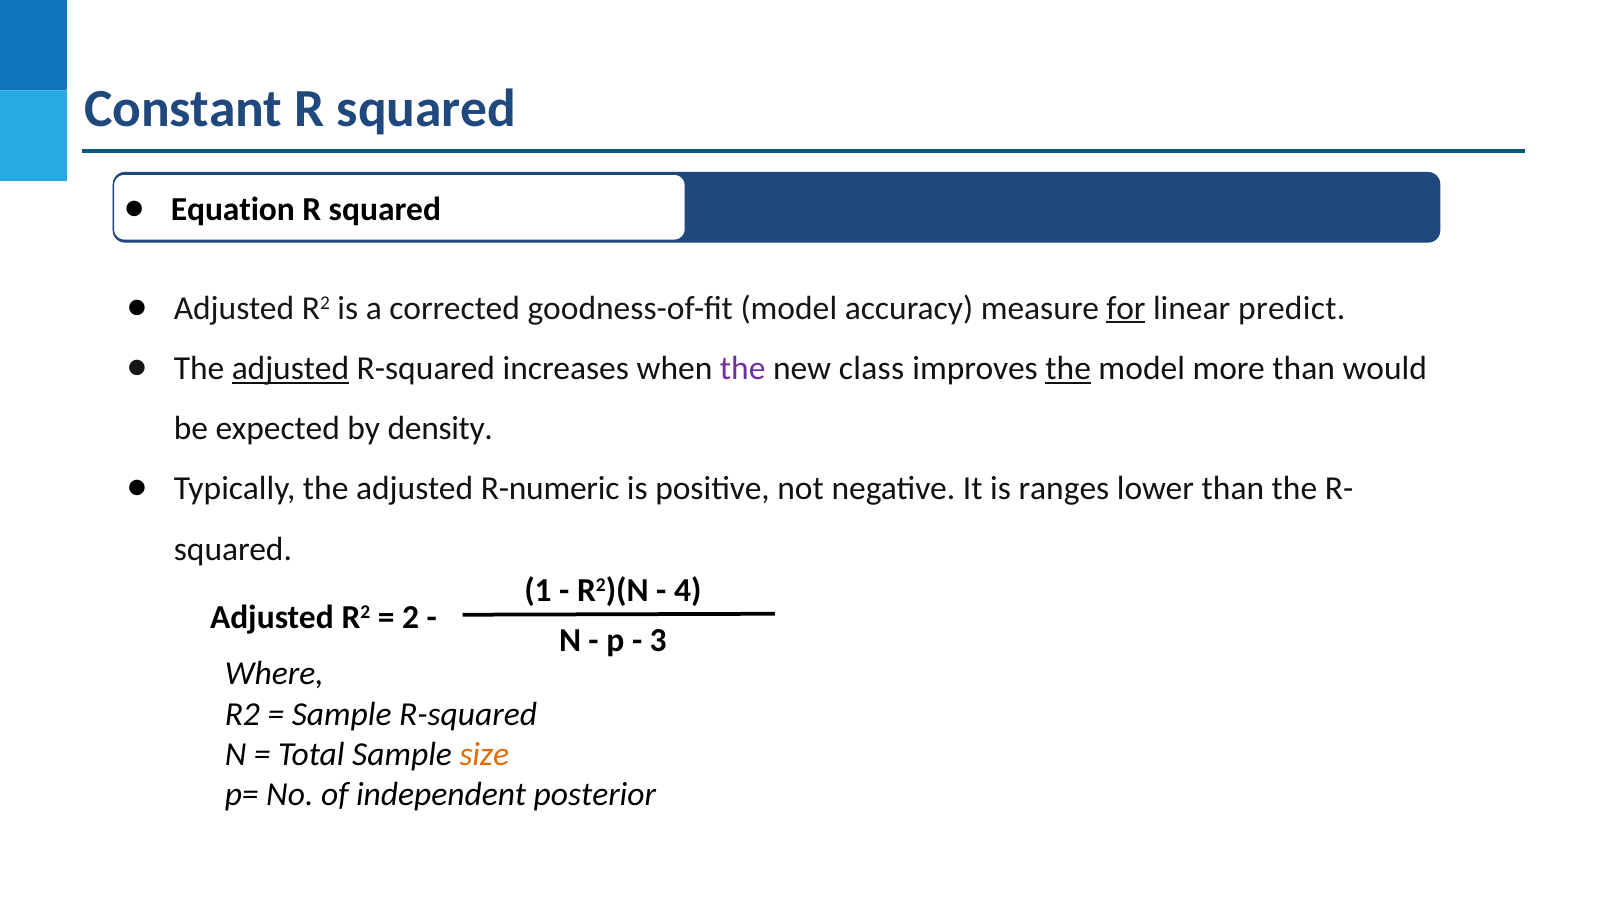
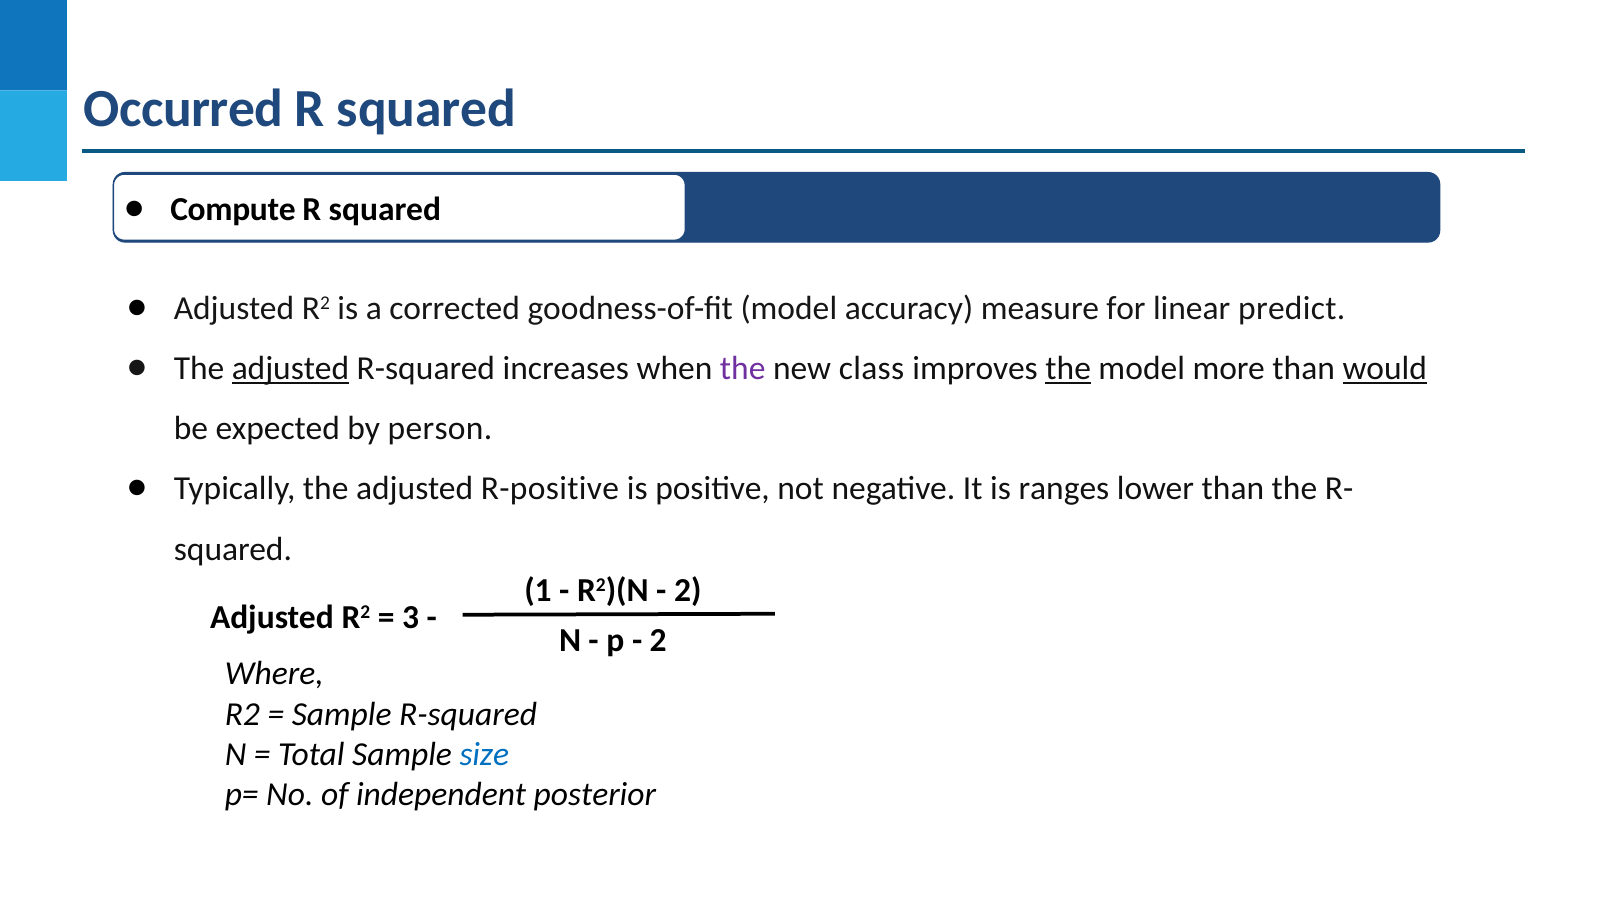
Constant: Constant -> Occurred (184, 108)
Equation: Equation -> Compute (233, 209)
for underline: present -> none (1126, 308)
would underline: none -> present (1385, 368)
density: density -> person (440, 429)
R-numeric: R-numeric -> R-positive (550, 489)
4: 4 -> 2 (688, 591)
2: 2 -> 3 (411, 617)
3: 3 -> 2 (658, 640)
size colour: orange -> blue (484, 754)
